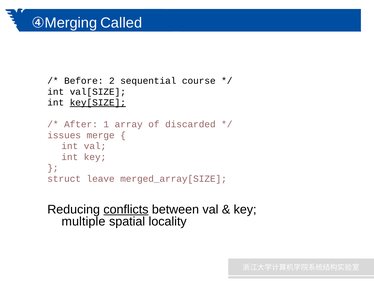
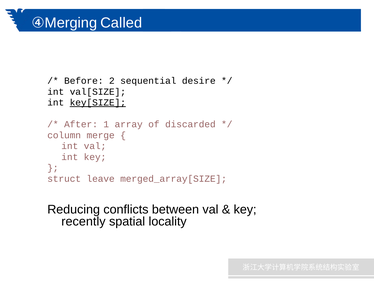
course: course -> desire (199, 81)
issues: issues -> column (64, 135)
conflicts underline: present -> none (126, 209)
multiple: multiple -> recently (83, 221)
